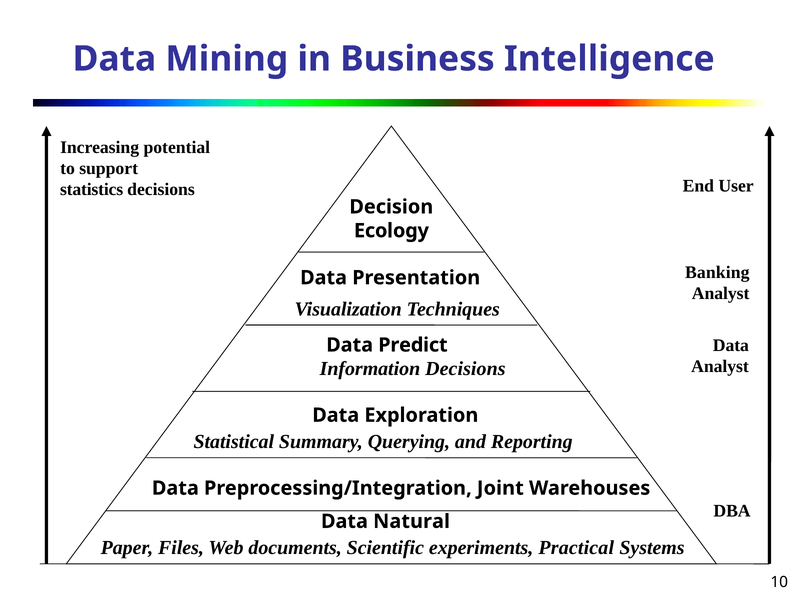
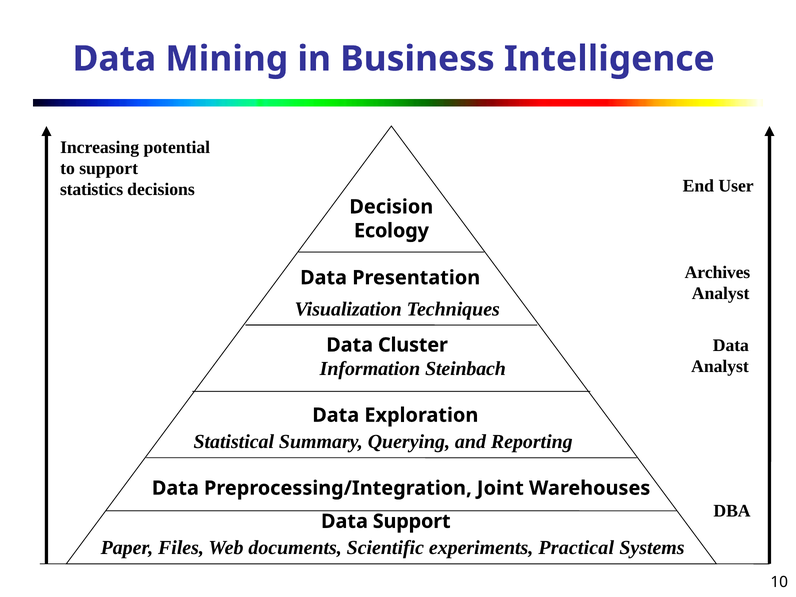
Banking: Banking -> Archives (717, 272)
Predict: Predict -> Cluster (413, 345)
Information Decisions: Decisions -> Steinbach (466, 369)
Data Natural: Natural -> Support (412, 521)
